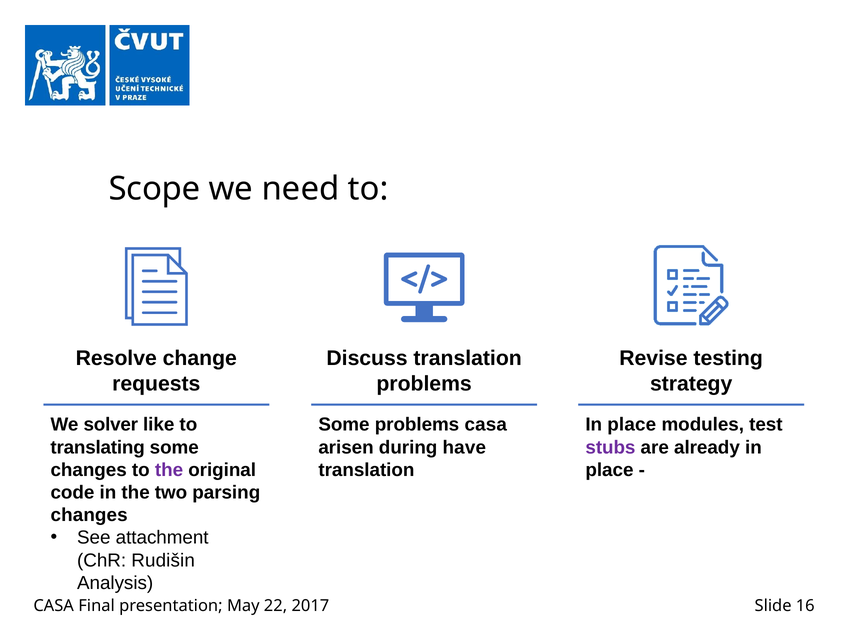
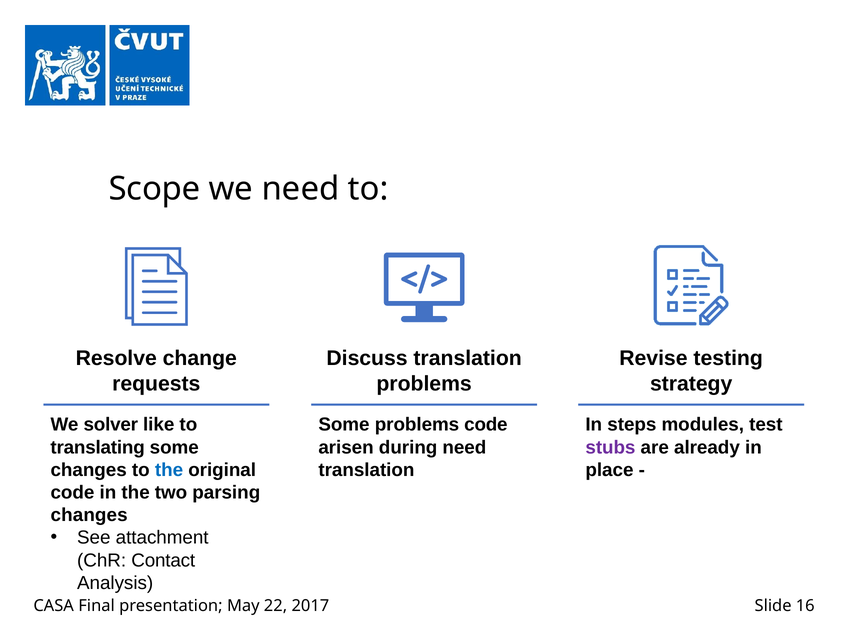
problems casa: casa -> code (486, 425)
place: place -> steps (632, 425)
during have: have -> need (464, 447)
the colour: purple -> blue (169, 470)
Rudišin: Rudišin -> Contact (163, 560)
